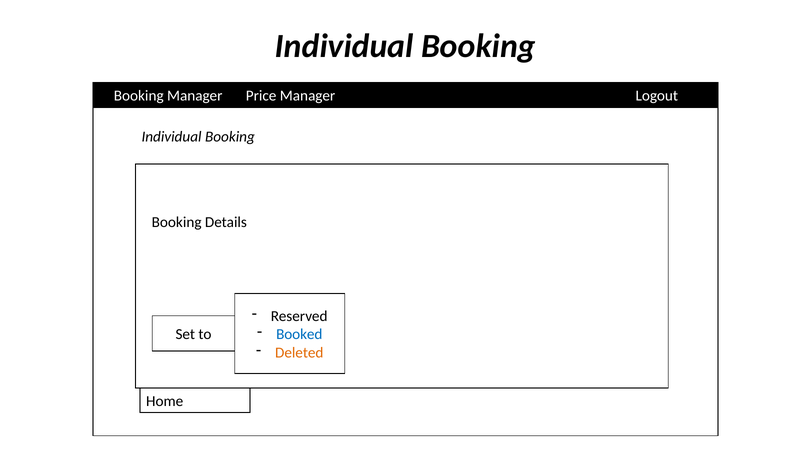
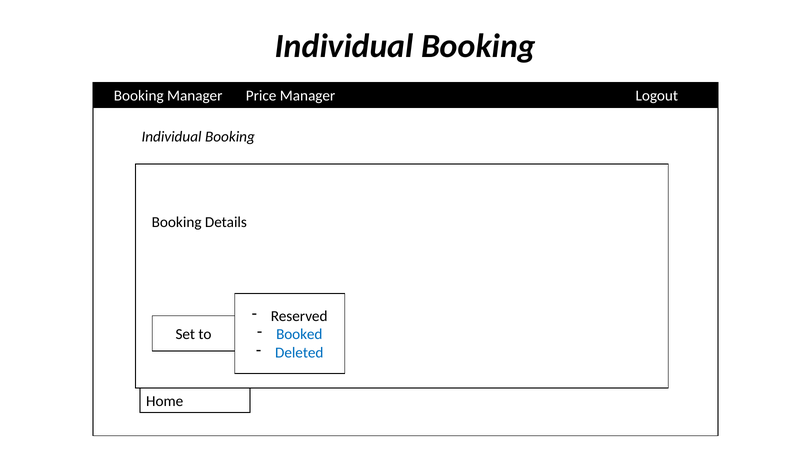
Deleted colour: orange -> blue (299, 353)
